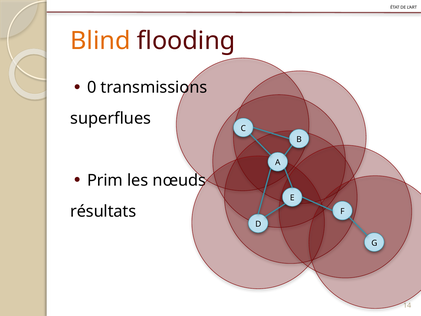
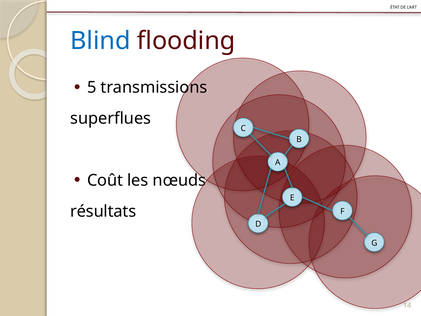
Blind colour: orange -> blue (100, 41)
0: 0 -> 5 (92, 88)
Prim: Prim -> Coût (105, 180)
